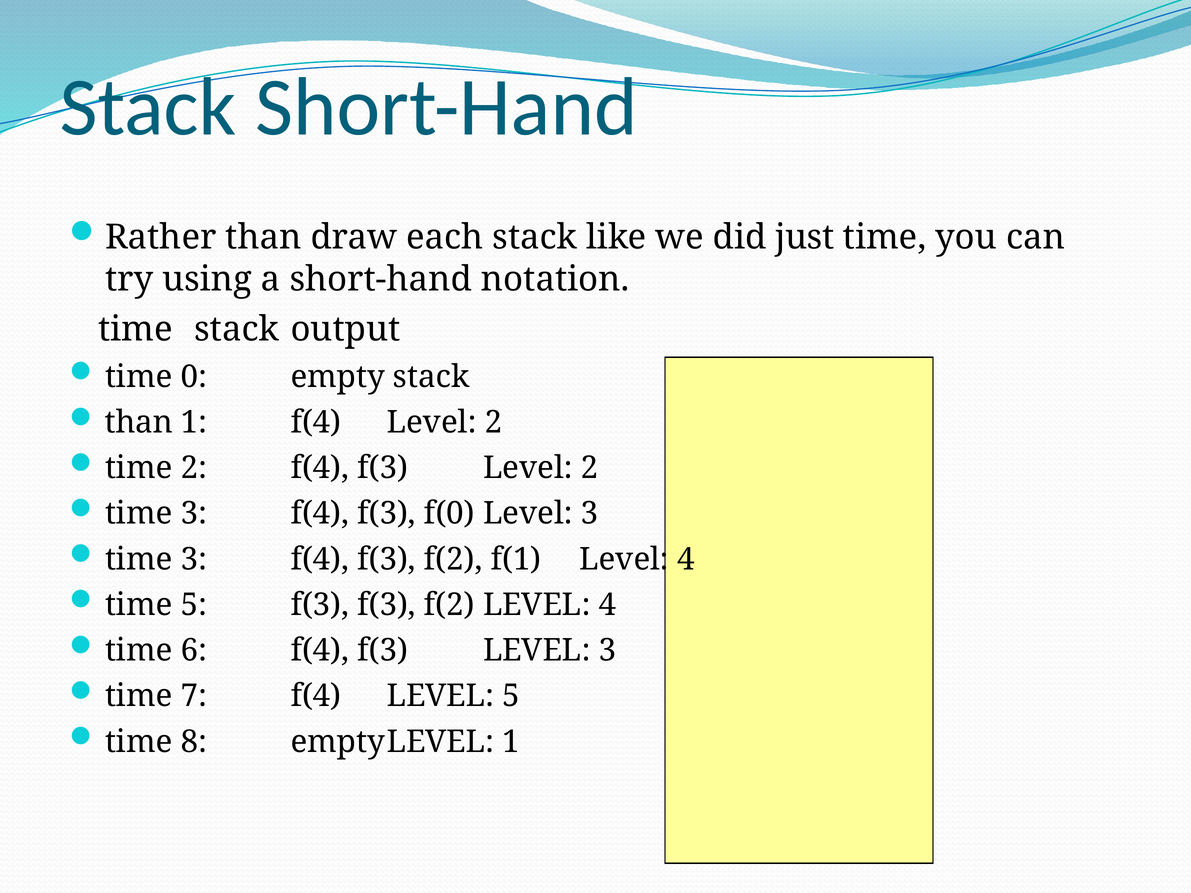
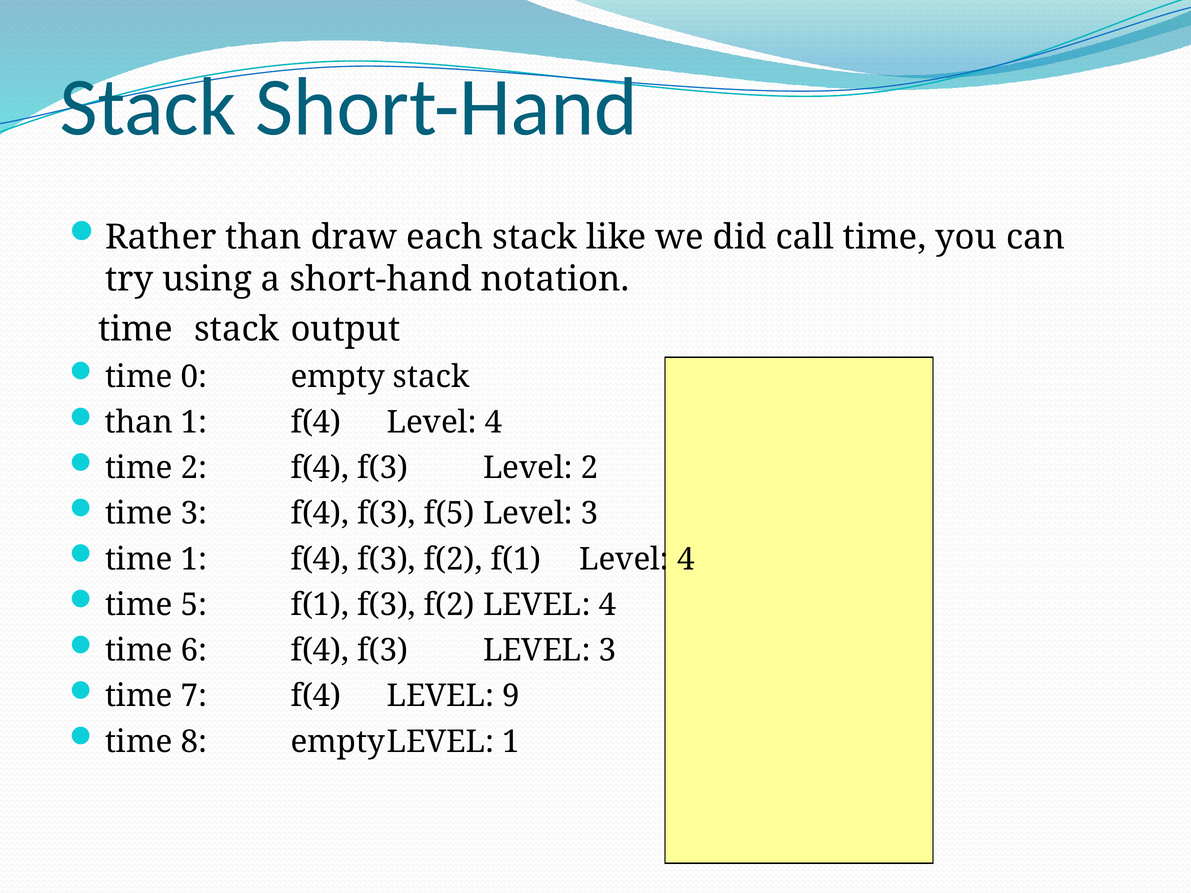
just: just -> call (805, 238)
f(4 Level 2: 2 -> 4 (494, 423)
f(0: f(0 -> f(5 (449, 514)
3: 3 -> 1 (194, 559)
5 f(3: f(3 -> f(1 (320, 605)
LEVEL 5: 5 -> 9 (511, 696)
